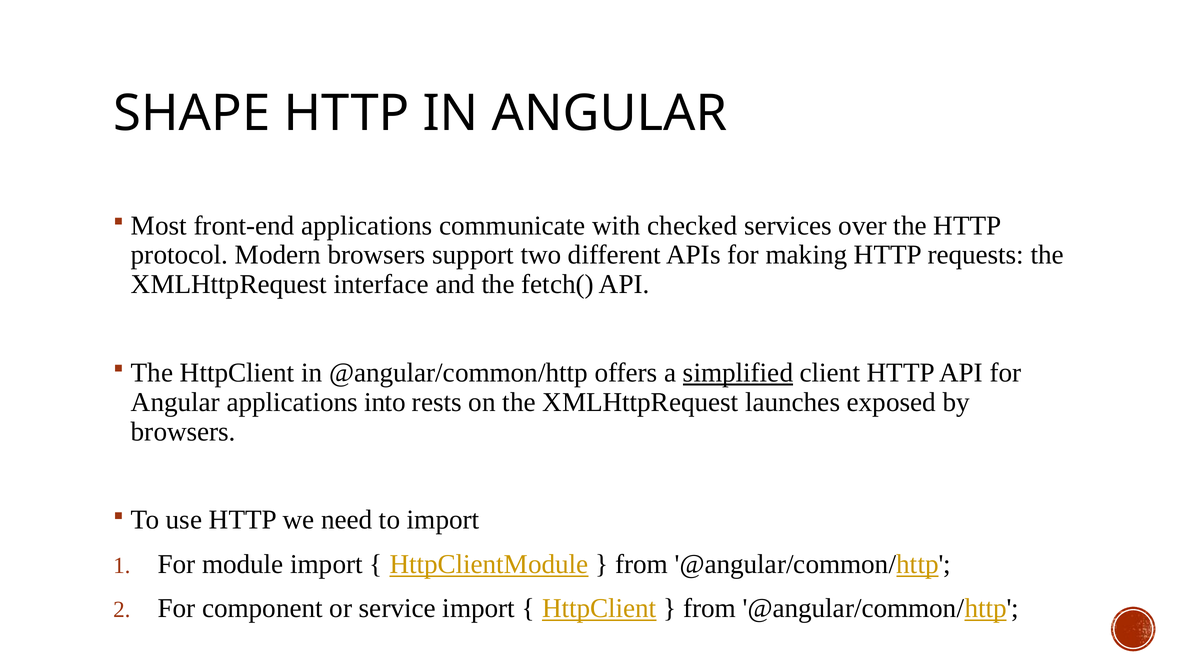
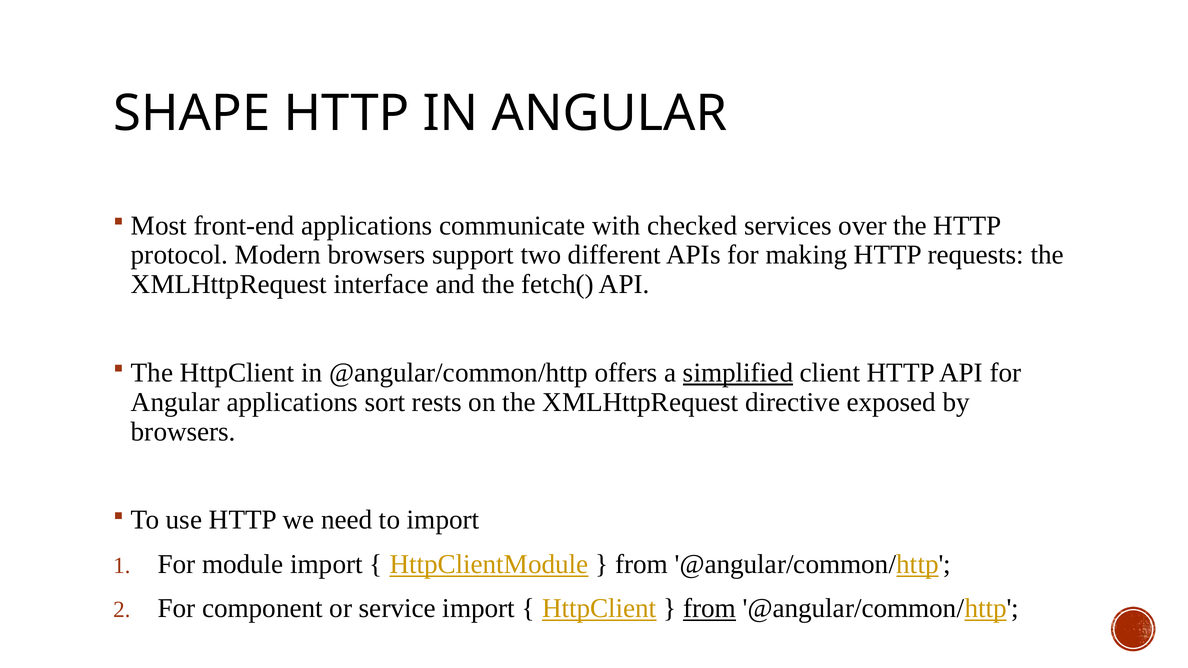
into: into -> sort (385, 402)
launches: launches -> directive (793, 402)
from underline: none -> present (710, 609)
